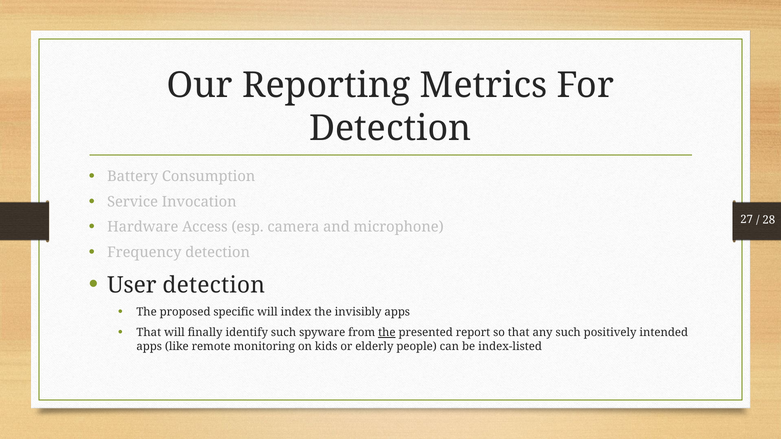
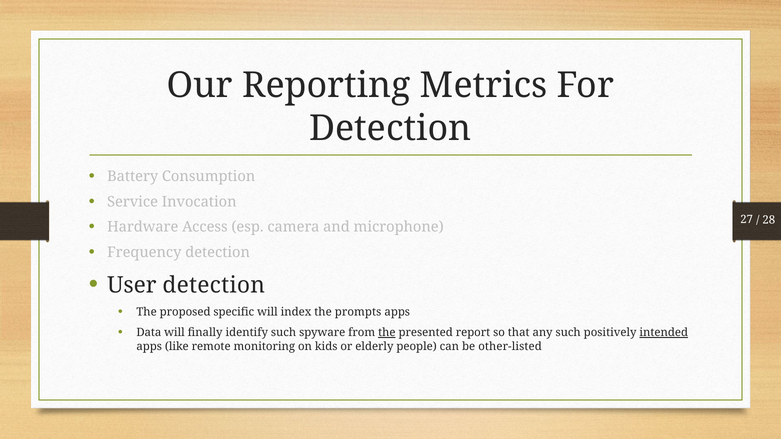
invisibly: invisibly -> prompts (358, 312)
That: That -> Data (149, 333)
intended underline: none -> present (664, 333)
index-listed: index-listed -> other-listed (510, 347)
